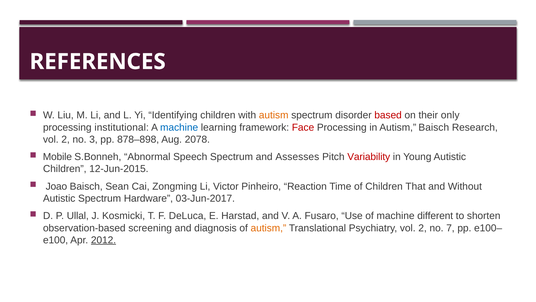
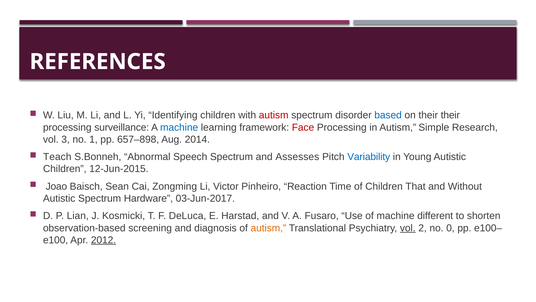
autism colour: orange -> red (274, 115)
based colour: red -> blue (388, 115)
their only: only -> their (450, 115)
institutional: institutional -> surveillance (122, 127)
Autism Baisch: Baisch -> Simple (434, 127)
2: 2 -> 3 (66, 139)
3: 3 -> 1 (93, 139)
878–898: 878–898 -> 657–898 (138, 139)
2078: 2078 -> 2014 (197, 139)
Mobile: Mobile -> Teach (57, 157)
Variability colour: red -> blue (369, 157)
Ullal: Ullal -> Lian (78, 216)
vol underline: none -> present (408, 228)
7: 7 -> 0 (450, 228)
